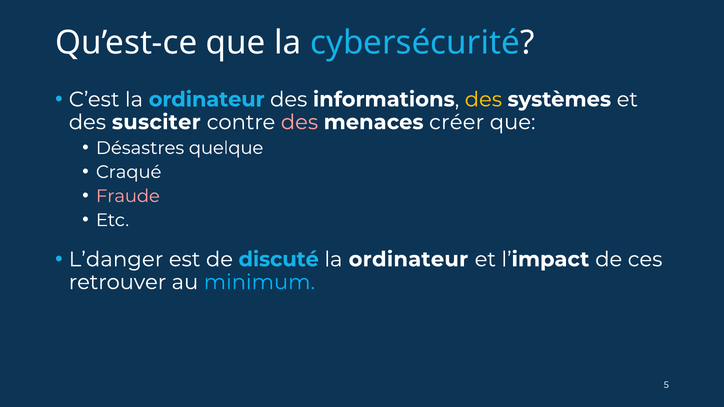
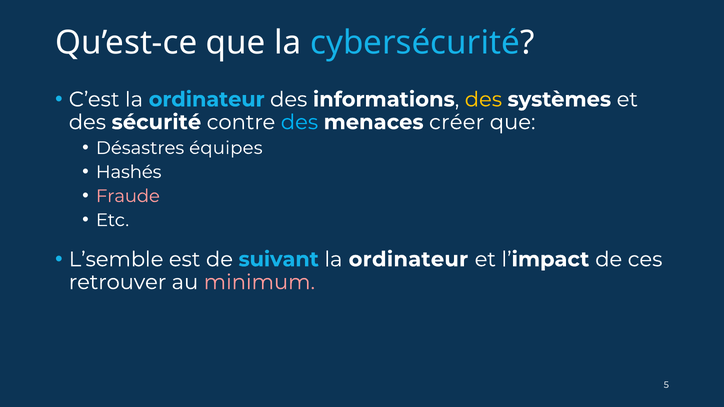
susciter: susciter -> sécurité (156, 122)
des colour: pink -> light blue (299, 122)
quelque: quelque -> équipes (226, 148)
Craqué: Craqué -> Hashés (129, 172)
L’danger: L’danger -> L’semble (116, 260)
discuté: discuté -> suivant (279, 260)
minimum colour: light blue -> pink (259, 282)
